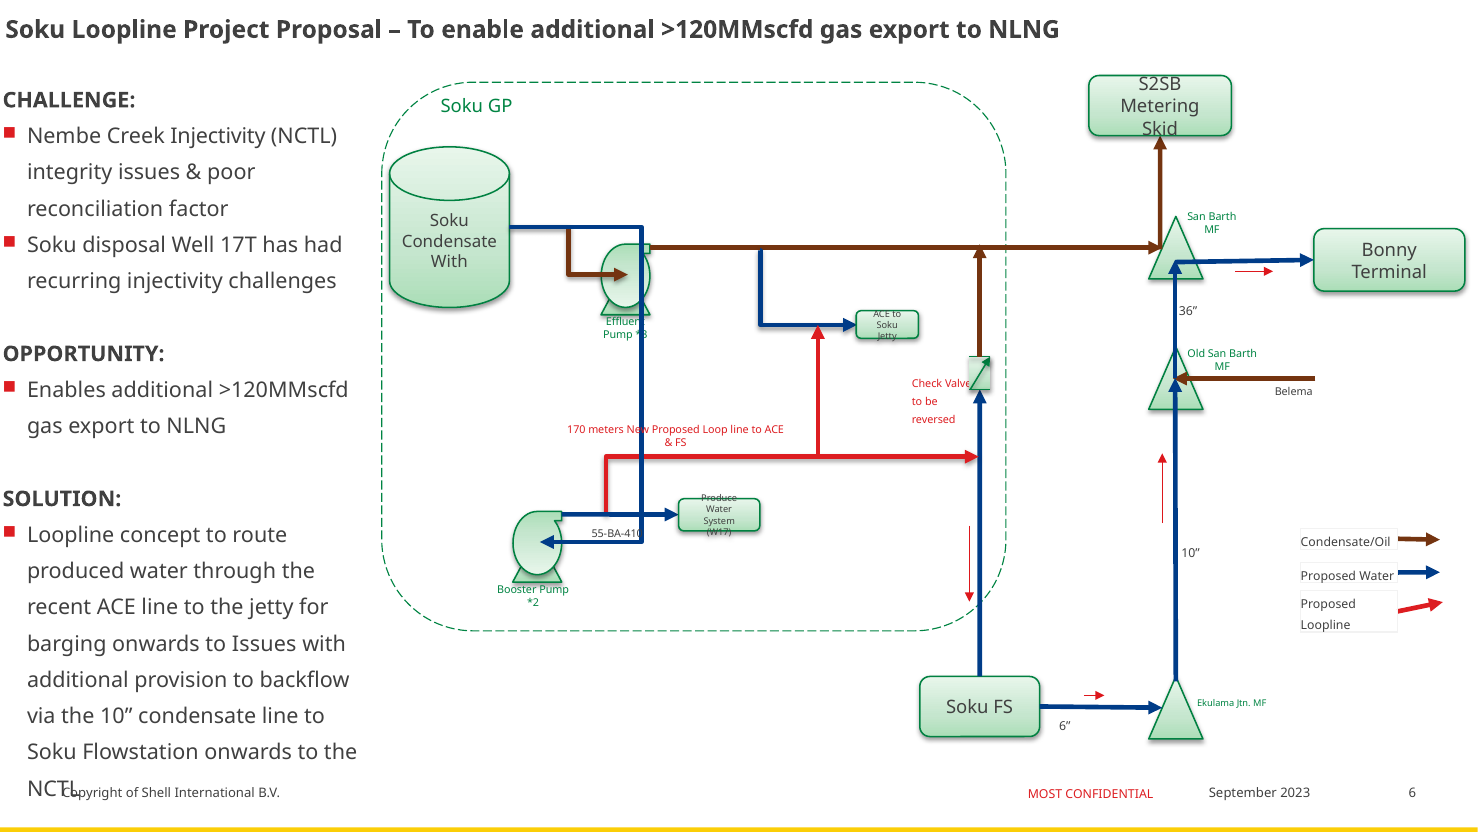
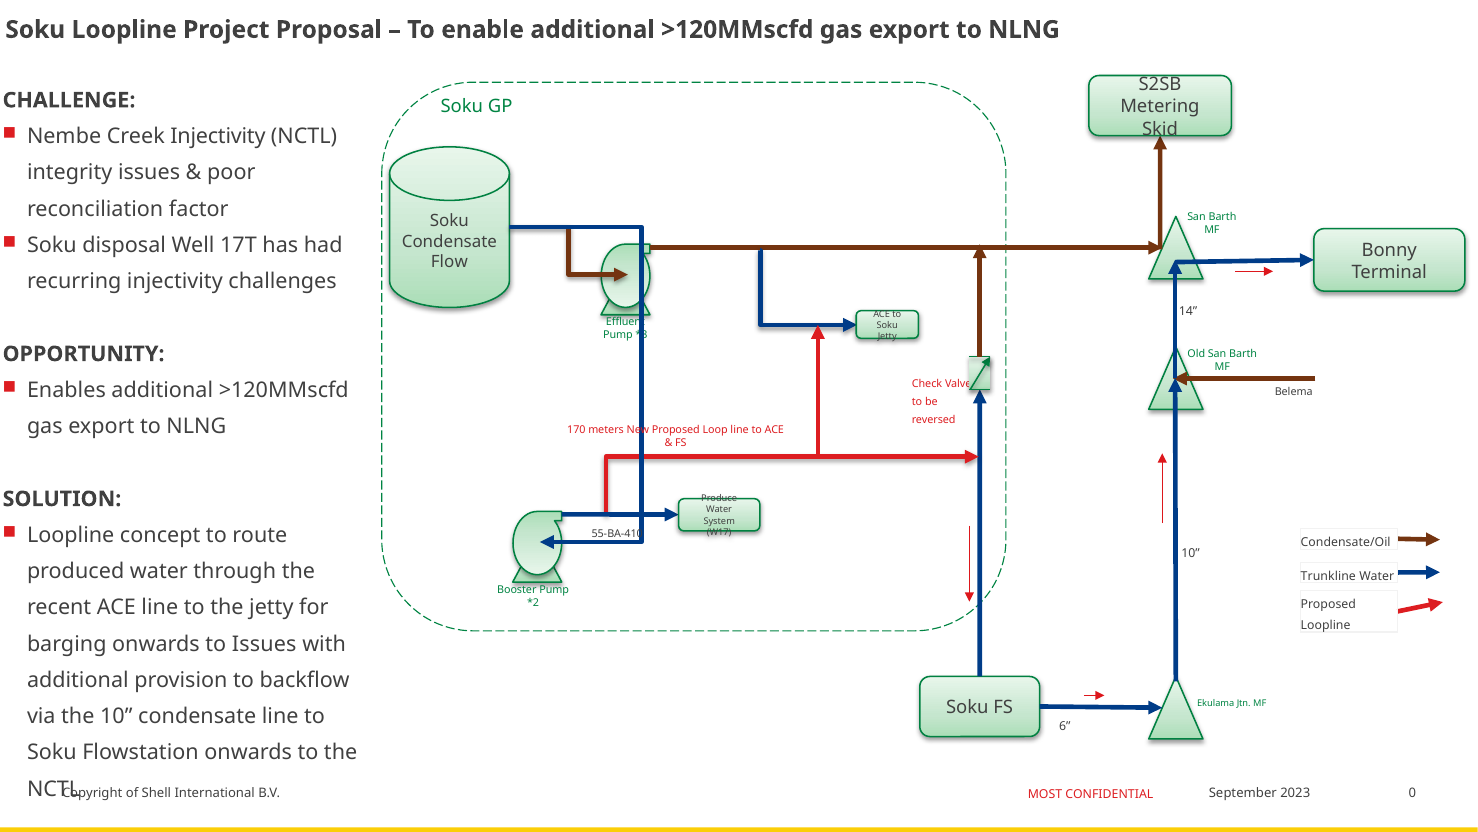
With: With -> Flow (449, 262)
36: 36 -> 14 (1188, 311)
Proposed: Proposed -> Trunkline (1328, 576)
6: 6 -> 0 (1412, 793)
